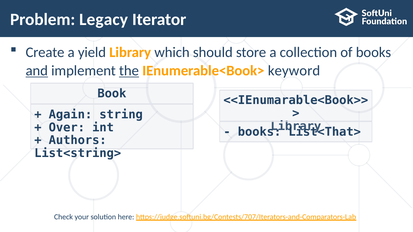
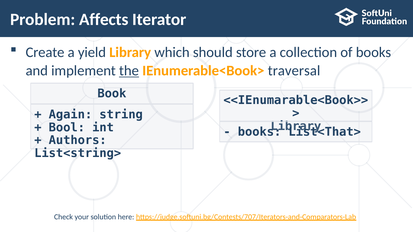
Legacy: Legacy -> Affects (104, 20)
and underline: present -> none (37, 71)
keyword: keyword -> traversal (294, 71)
Over: Over -> Bool (67, 128)
